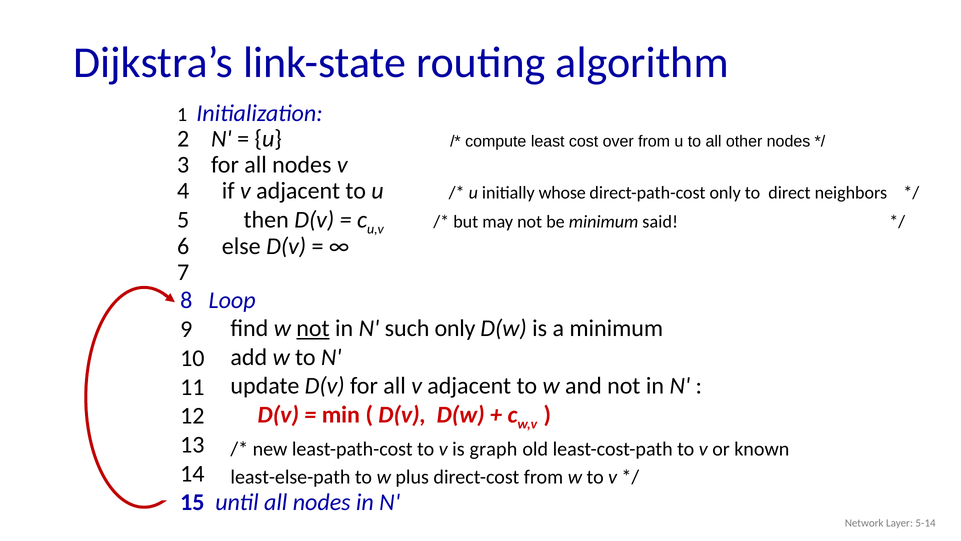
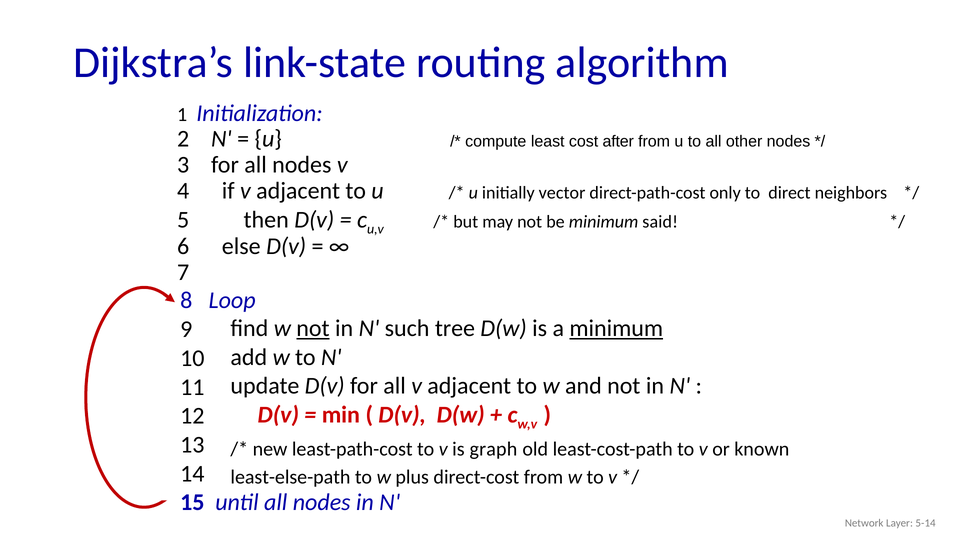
over: over -> after (618, 142)
whose: whose -> vector (562, 193)
such only: only -> tree (455, 328)
minimum underline: none -> present (616, 328)
